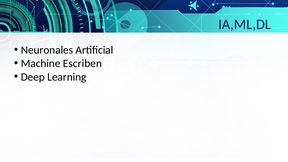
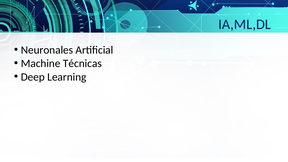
Escriben: Escriben -> Técnicas (82, 63)
